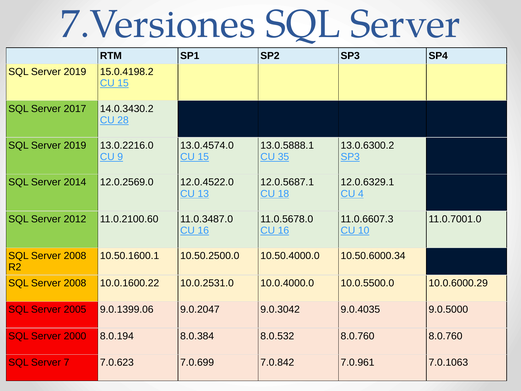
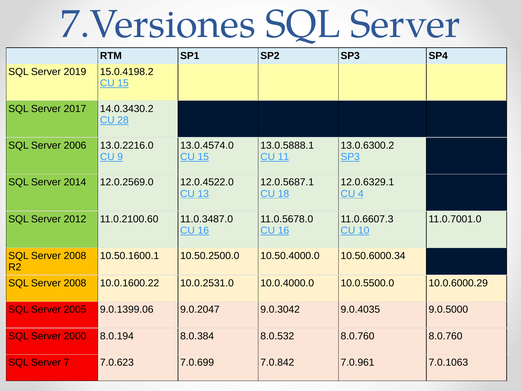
2019: 2019 -> 2006 (75, 145)
35: 35 -> 11 (283, 157)
